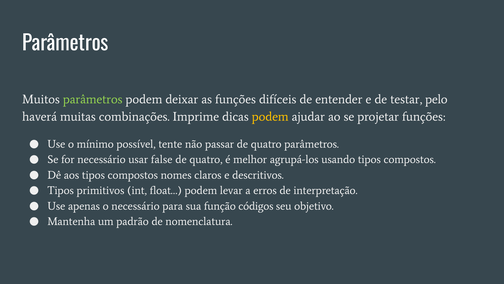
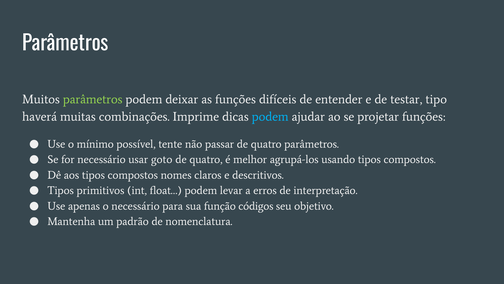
pelo: pelo -> tipo (436, 99)
podem colour: yellow -> light blue (270, 117)
false: false -> goto (162, 159)
